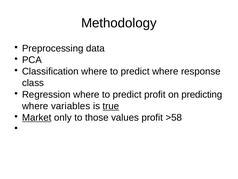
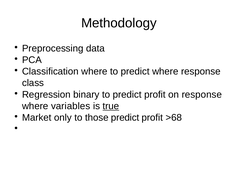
Regression where: where -> binary (86, 94)
on predicting: predicting -> response (202, 94)
Market underline: present -> none (37, 117)
those values: values -> predict (125, 117)
>58: >58 -> >68 (174, 117)
